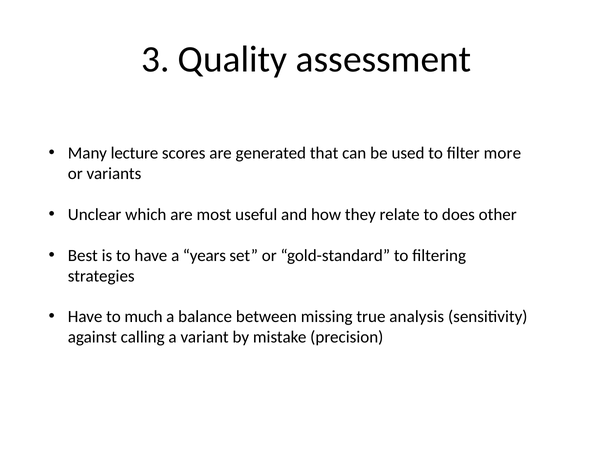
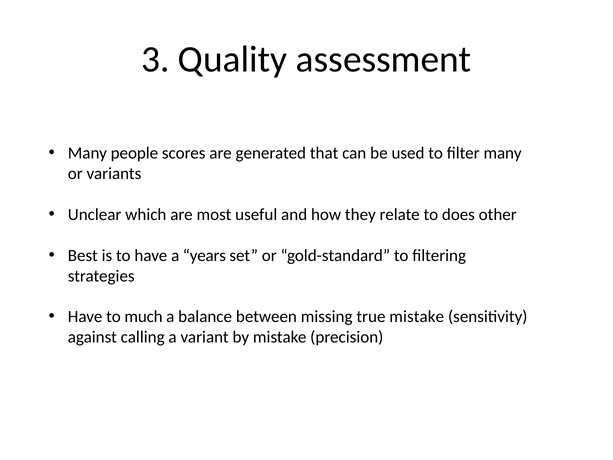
lecture: lecture -> people (134, 153)
filter more: more -> many (503, 153)
true analysis: analysis -> mistake (417, 317)
